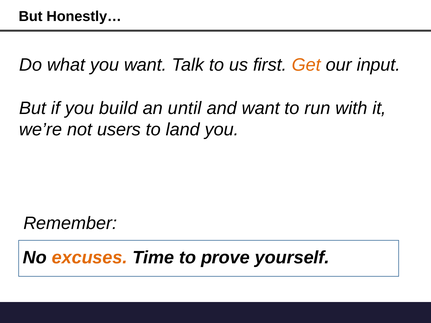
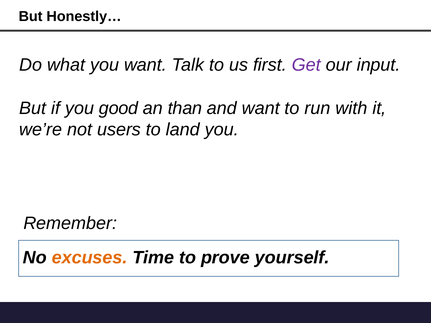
Get colour: orange -> purple (306, 65)
build: build -> good (119, 108)
until: until -> than (185, 108)
